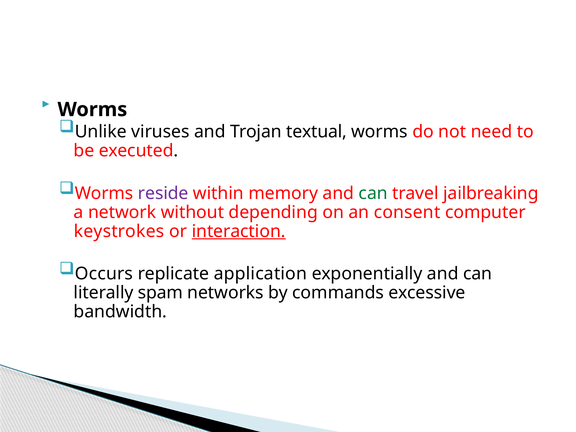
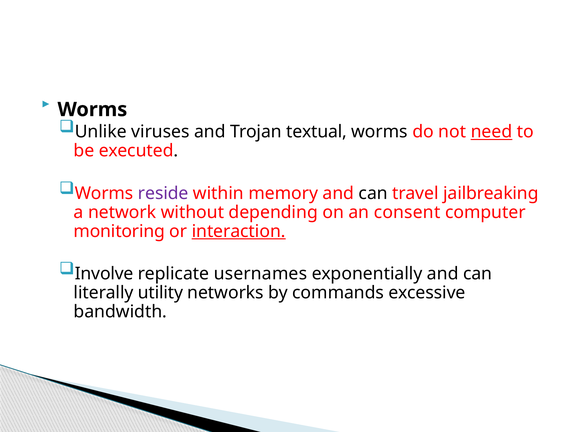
need underline: none -> present (491, 132)
can colour: green -> black (373, 193)
keystrokes: keystrokes -> monitoring (119, 231)
Occurs: Occurs -> Involve (104, 274)
application: application -> usernames (260, 274)
spam: spam -> utility (160, 293)
